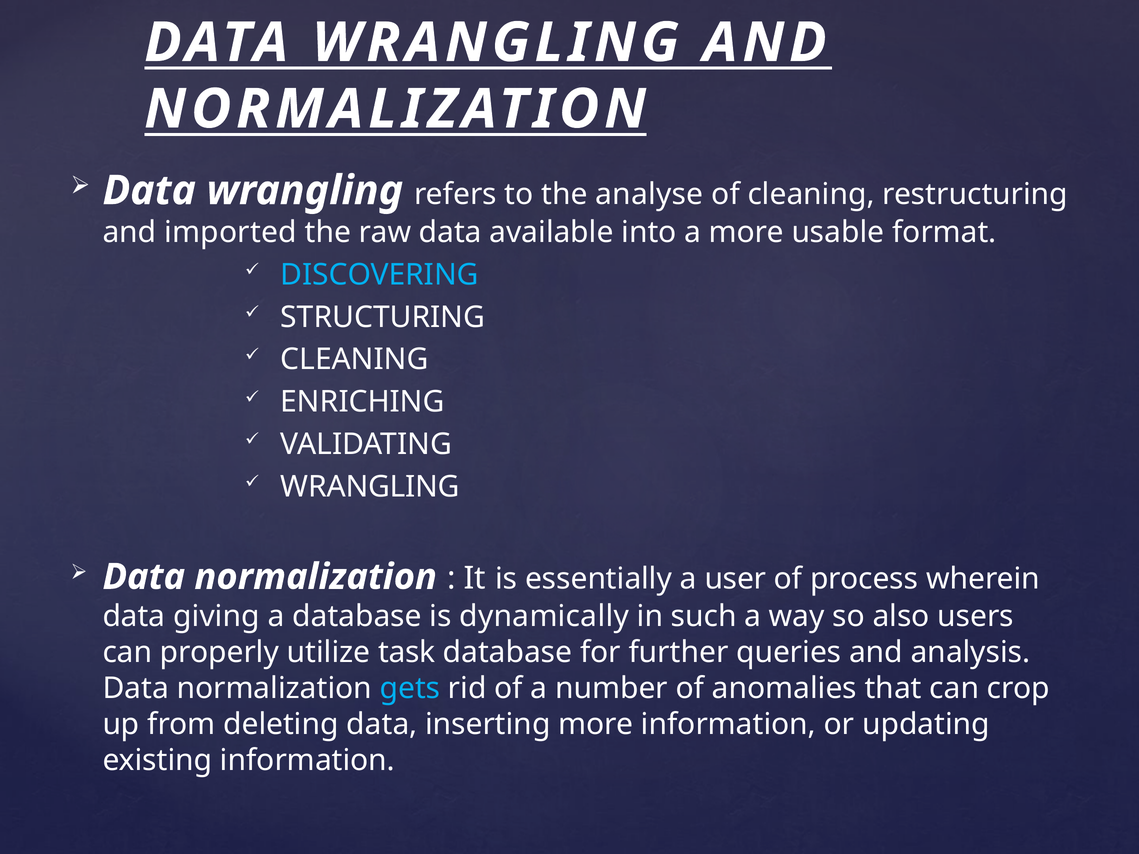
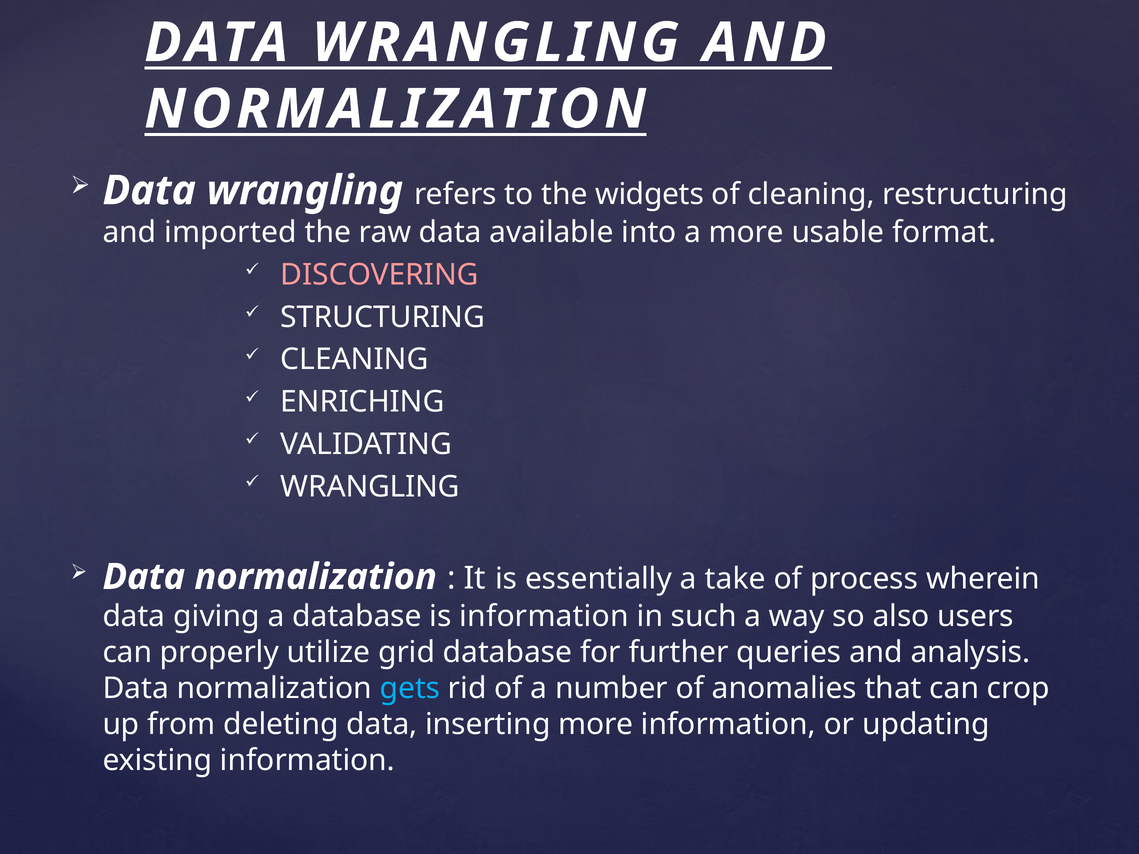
analyse: analyse -> widgets (650, 194)
DISCOVERING colour: light blue -> pink (380, 275)
user: user -> take (735, 579)
is dynamically: dynamically -> information (544, 616)
task: task -> grid (407, 652)
